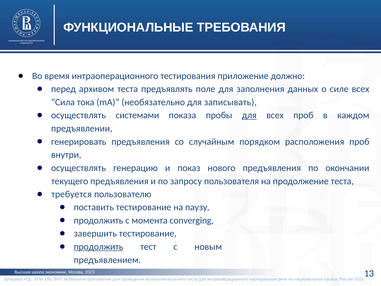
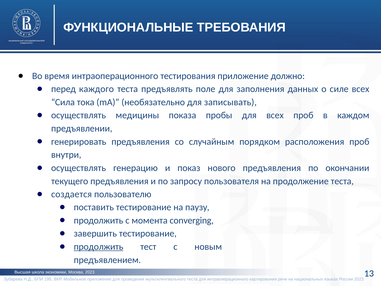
архивом: архивом -> каждого (96, 89)
системами: системами -> медицины (137, 115)
для underline: present -> none (249, 115)
требуется: требуется -> создается (72, 194)
